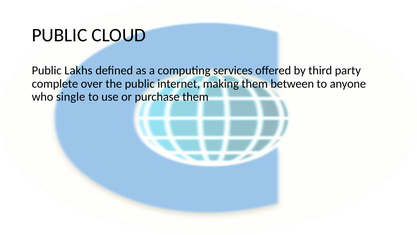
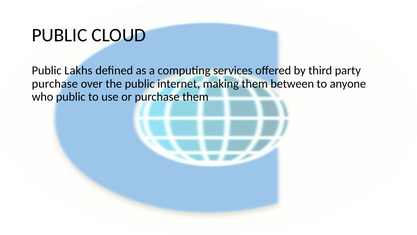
complete: complete -> purchase (55, 84)
who single: single -> public (71, 97)
